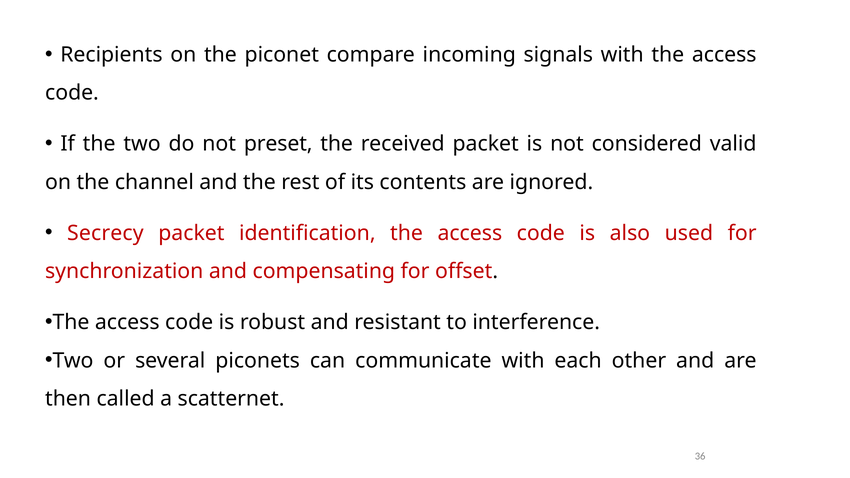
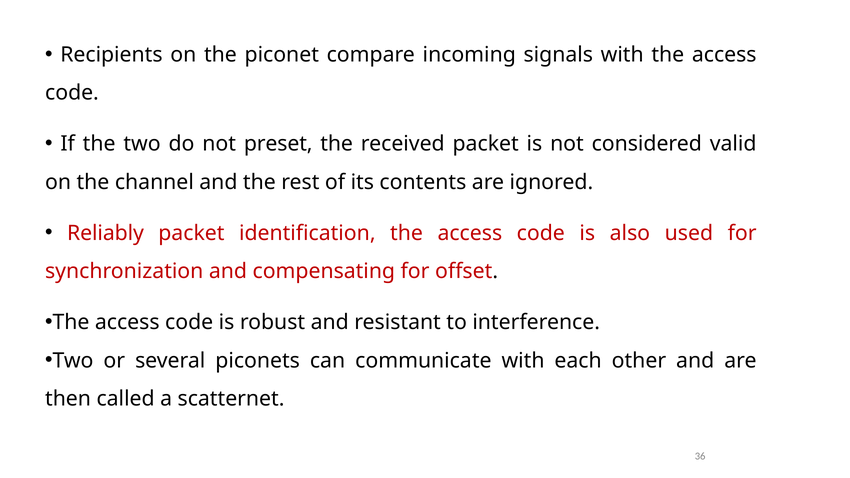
Secrecy: Secrecy -> Reliably (106, 233)
